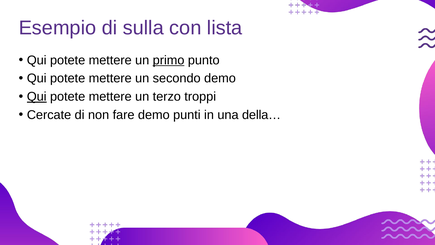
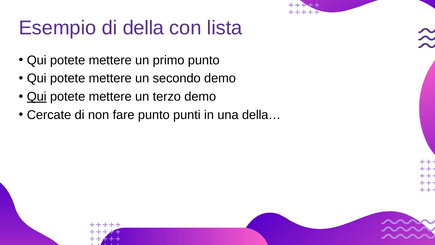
sulla: sulla -> della (143, 28)
primo underline: present -> none (169, 60)
terzo troppi: troppi -> demo (200, 97)
fare demo: demo -> punto (154, 115)
